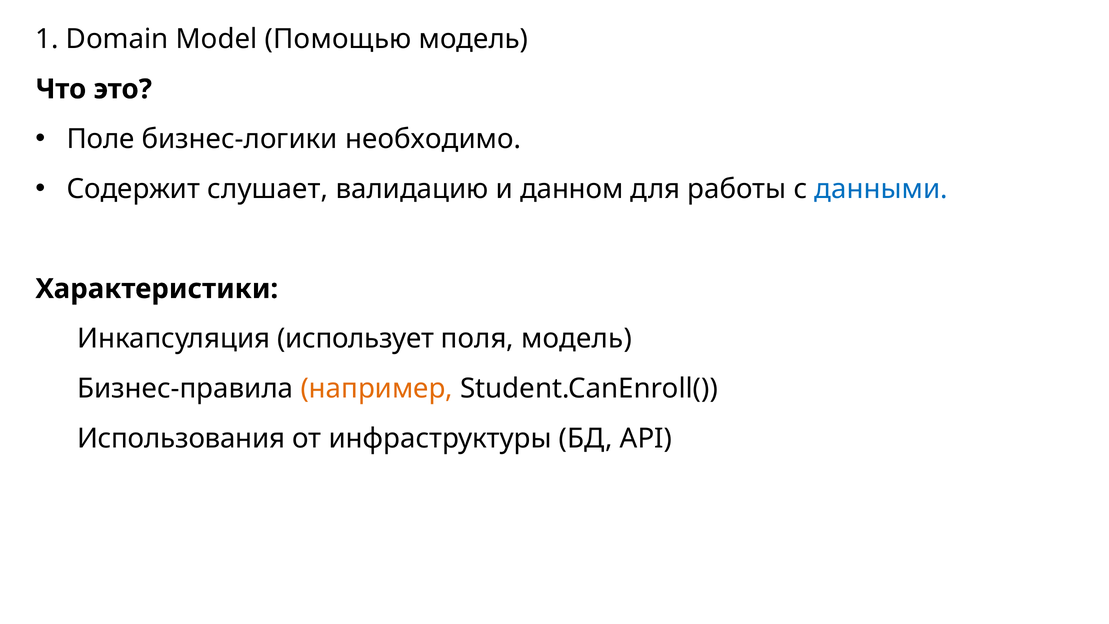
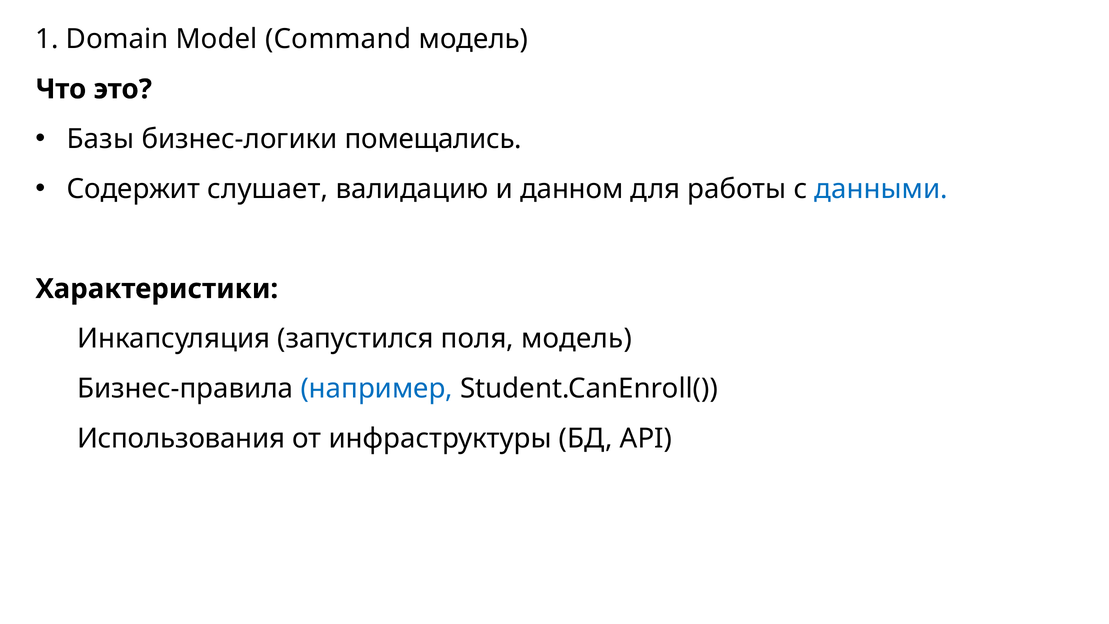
Помощью: Помощью -> Command (338, 39)
Поле: Поле -> Базы (100, 139)
необходимо: необходимо -> помещались (433, 139)
использует: использует -> запустился (356, 339)
например colour: orange -> blue (377, 389)
